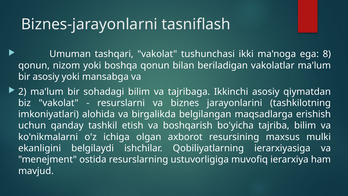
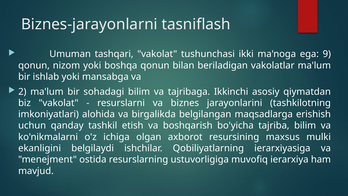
8: 8 -> 9 (327, 54)
bir asosiy: asosiy -> ishlab (46, 77)
